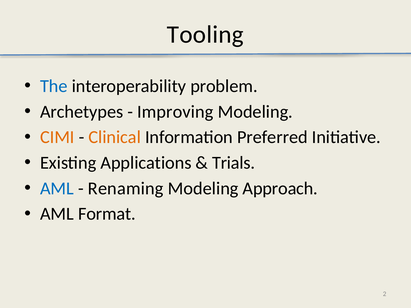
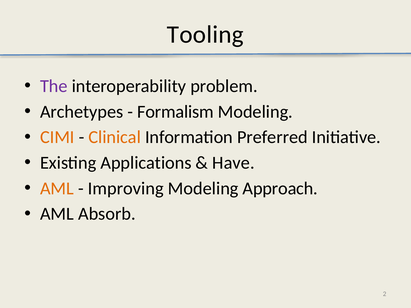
The colour: blue -> purple (54, 86)
Improving: Improving -> Formalism (175, 112)
Trials: Trials -> Have (233, 163)
AML colour: blue -> orange (57, 189)
Renaming: Renaming -> Improving (126, 189)
Format: Format -> Absorb (107, 214)
